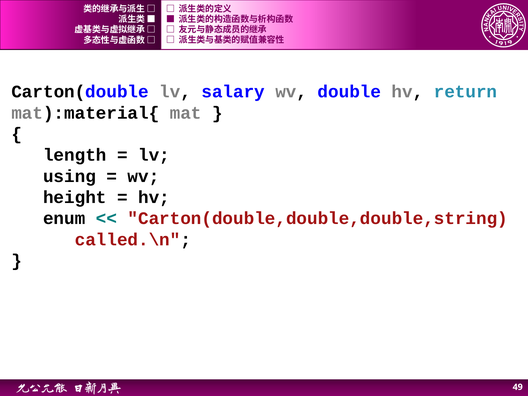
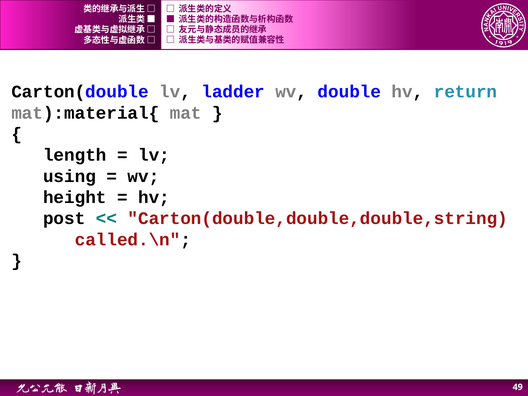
salary: salary -> ladder (233, 92)
enum: enum -> post (64, 219)
